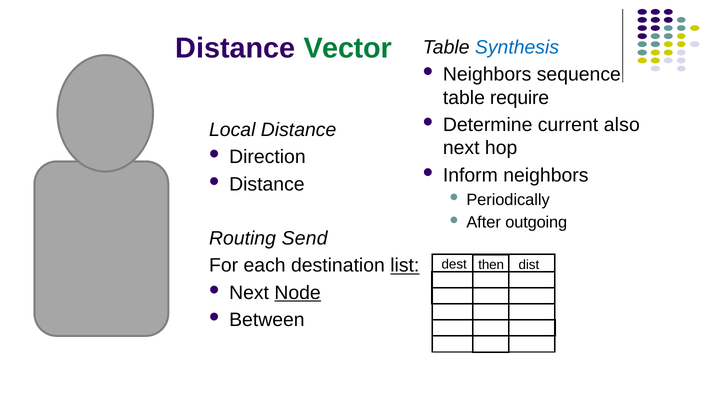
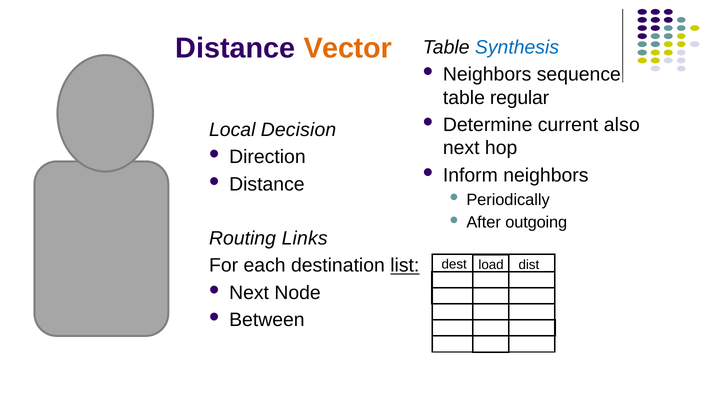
Vector colour: green -> orange (348, 48)
require: require -> regular (520, 98)
Local Distance: Distance -> Decision (299, 130)
Send: Send -> Links (305, 239)
then: then -> load (491, 265)
Node underline: present -> none (298, 293)
